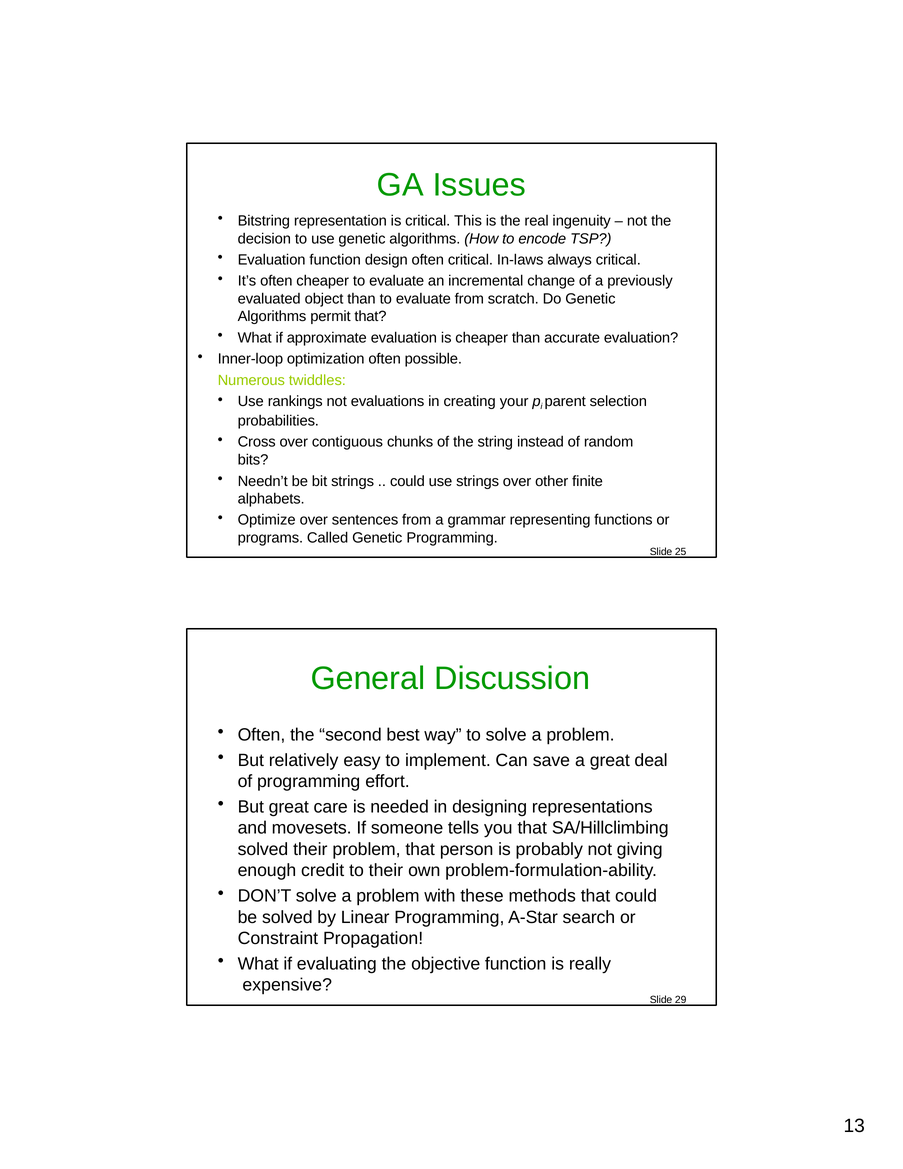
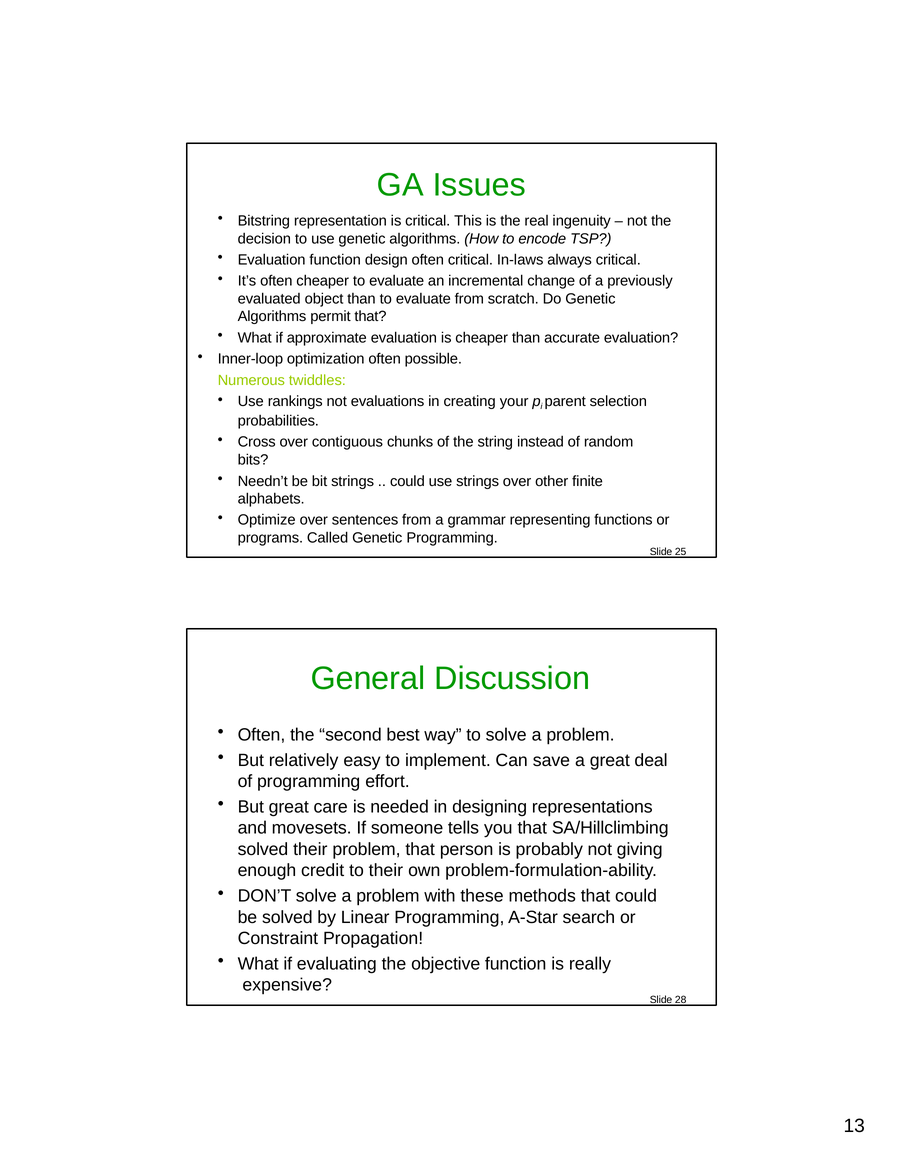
29: 29 -> 28 (681, 1000)
